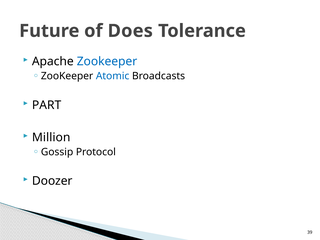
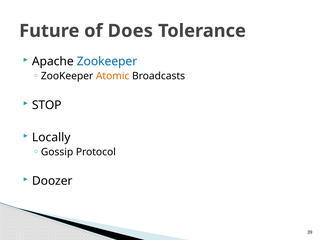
Atomic colour: blue -> orange (113, 76)
PART: PART -> STOP (47, 105)
Million: Million -> Locally (51, 137)
